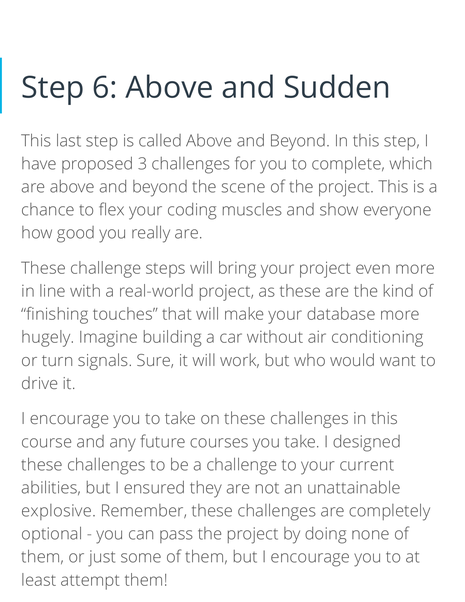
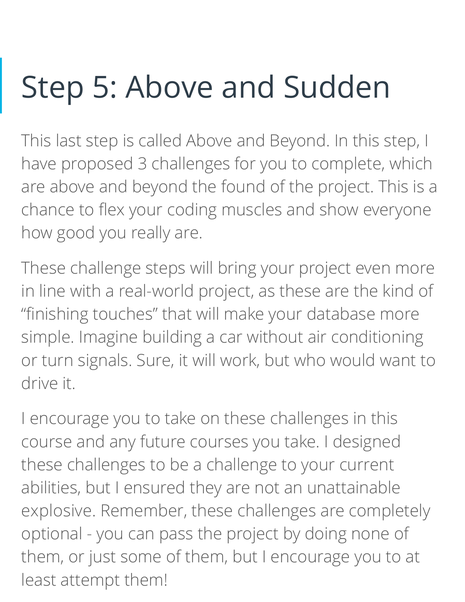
6: 6 -> 5 (105, 88)
scene: scene -> found (243, 187)
hugely: hugely -> simple (48, 337)
